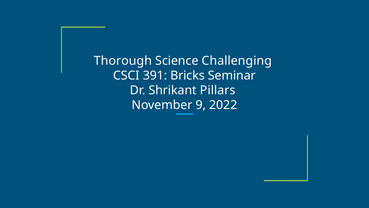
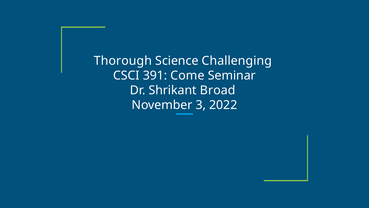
Bricks: Bricks -> Come (187, 75)
Pillars: Pillars -> Broad (218, 90)
9: 9 -> 3 (201, 105)
